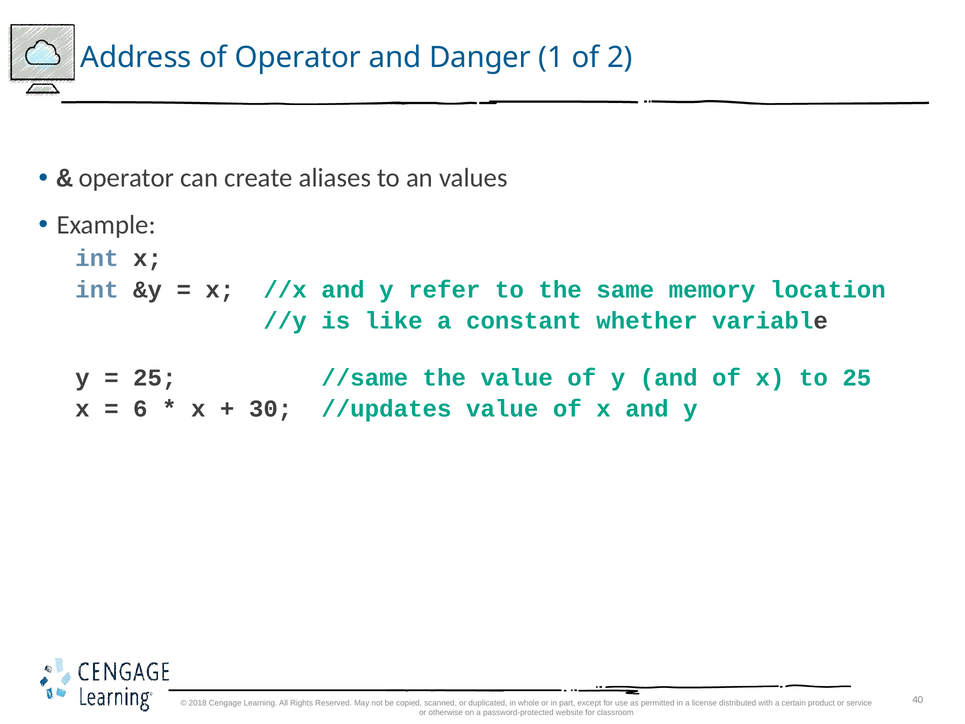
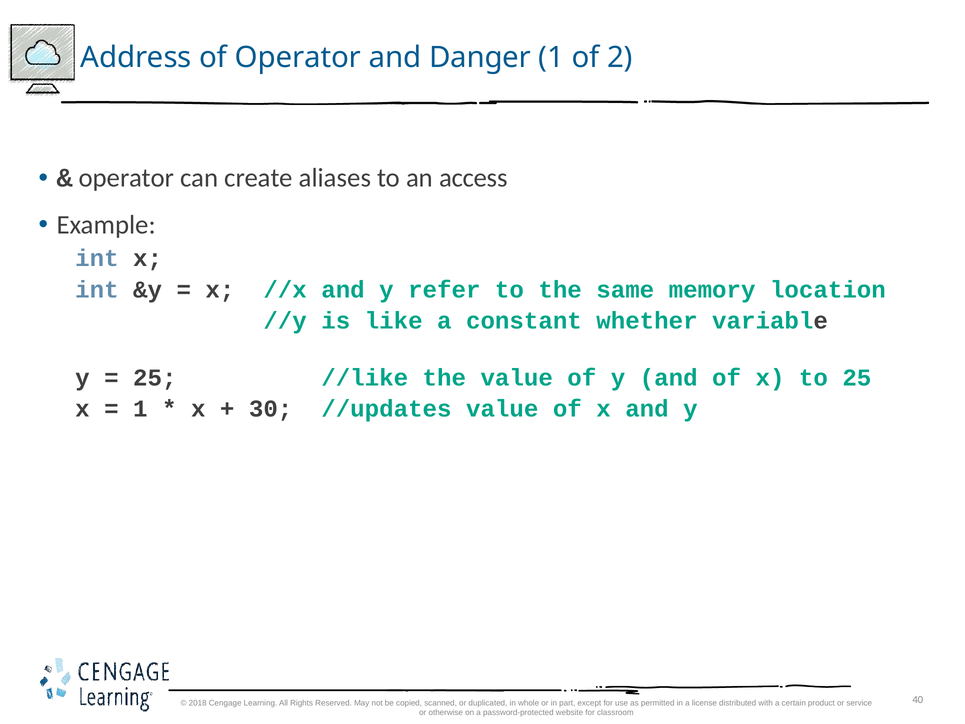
values: values -> access (473, 178)
//same: //same -> //like (365, 378)
6: 6 -> 1 (140, 409)
